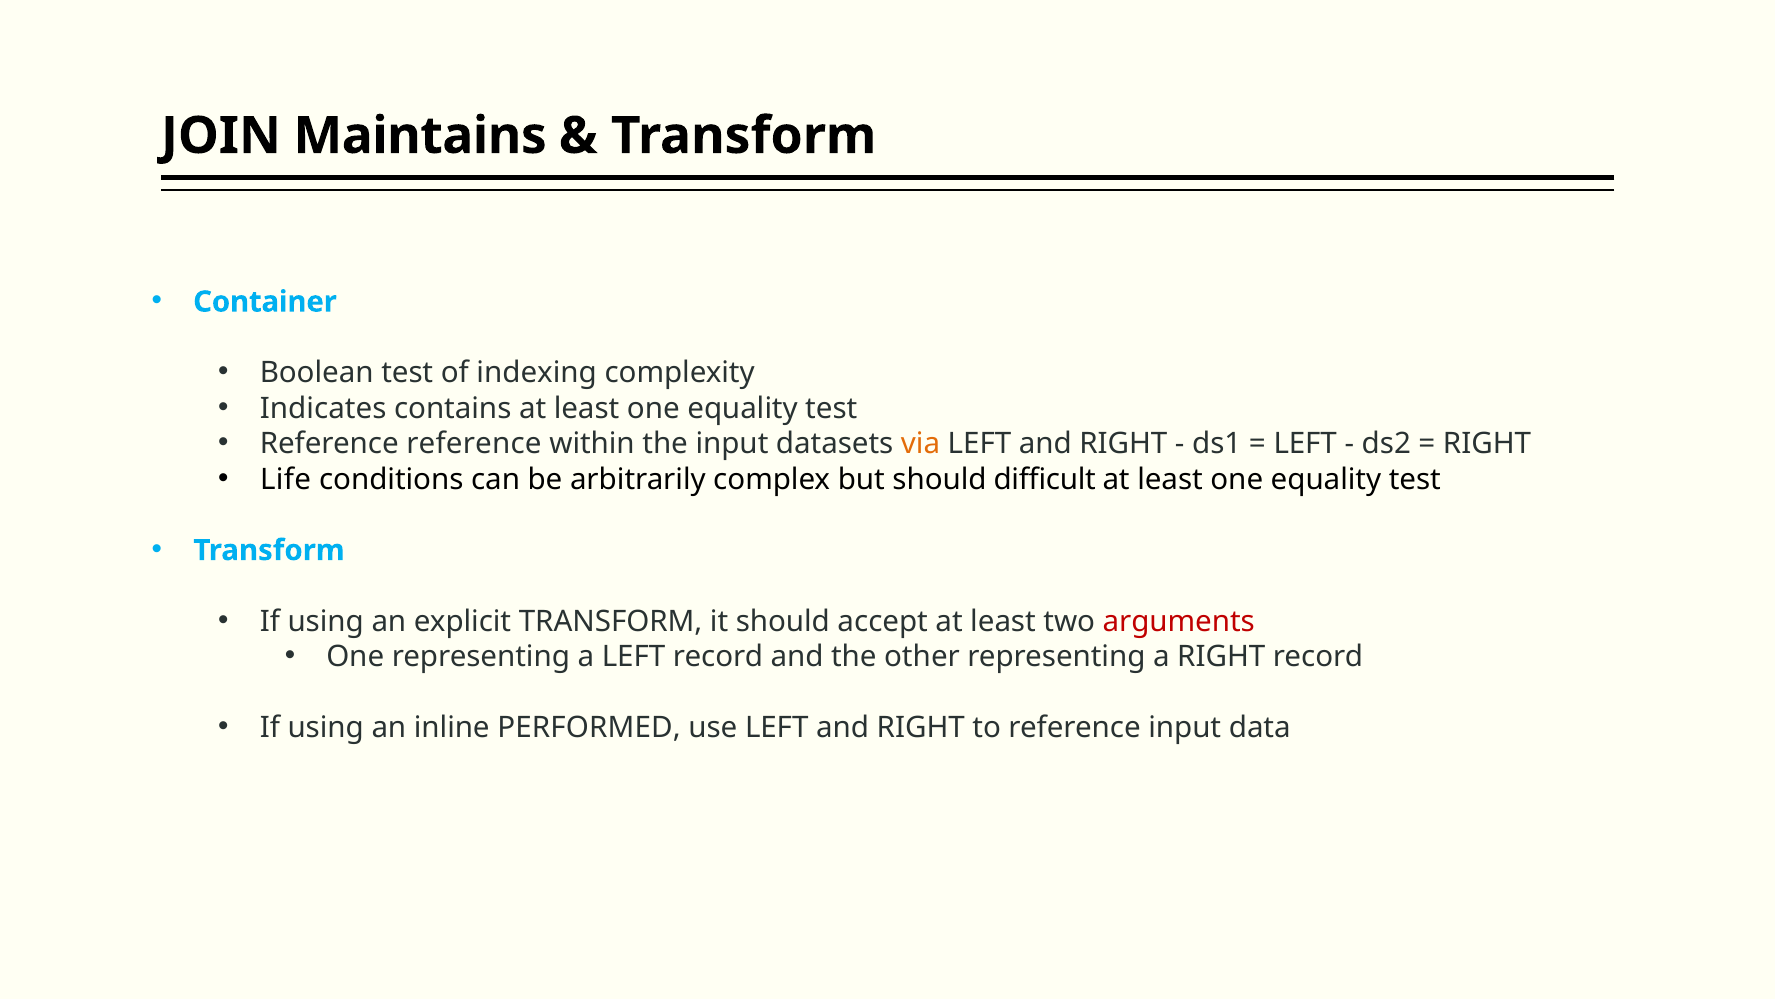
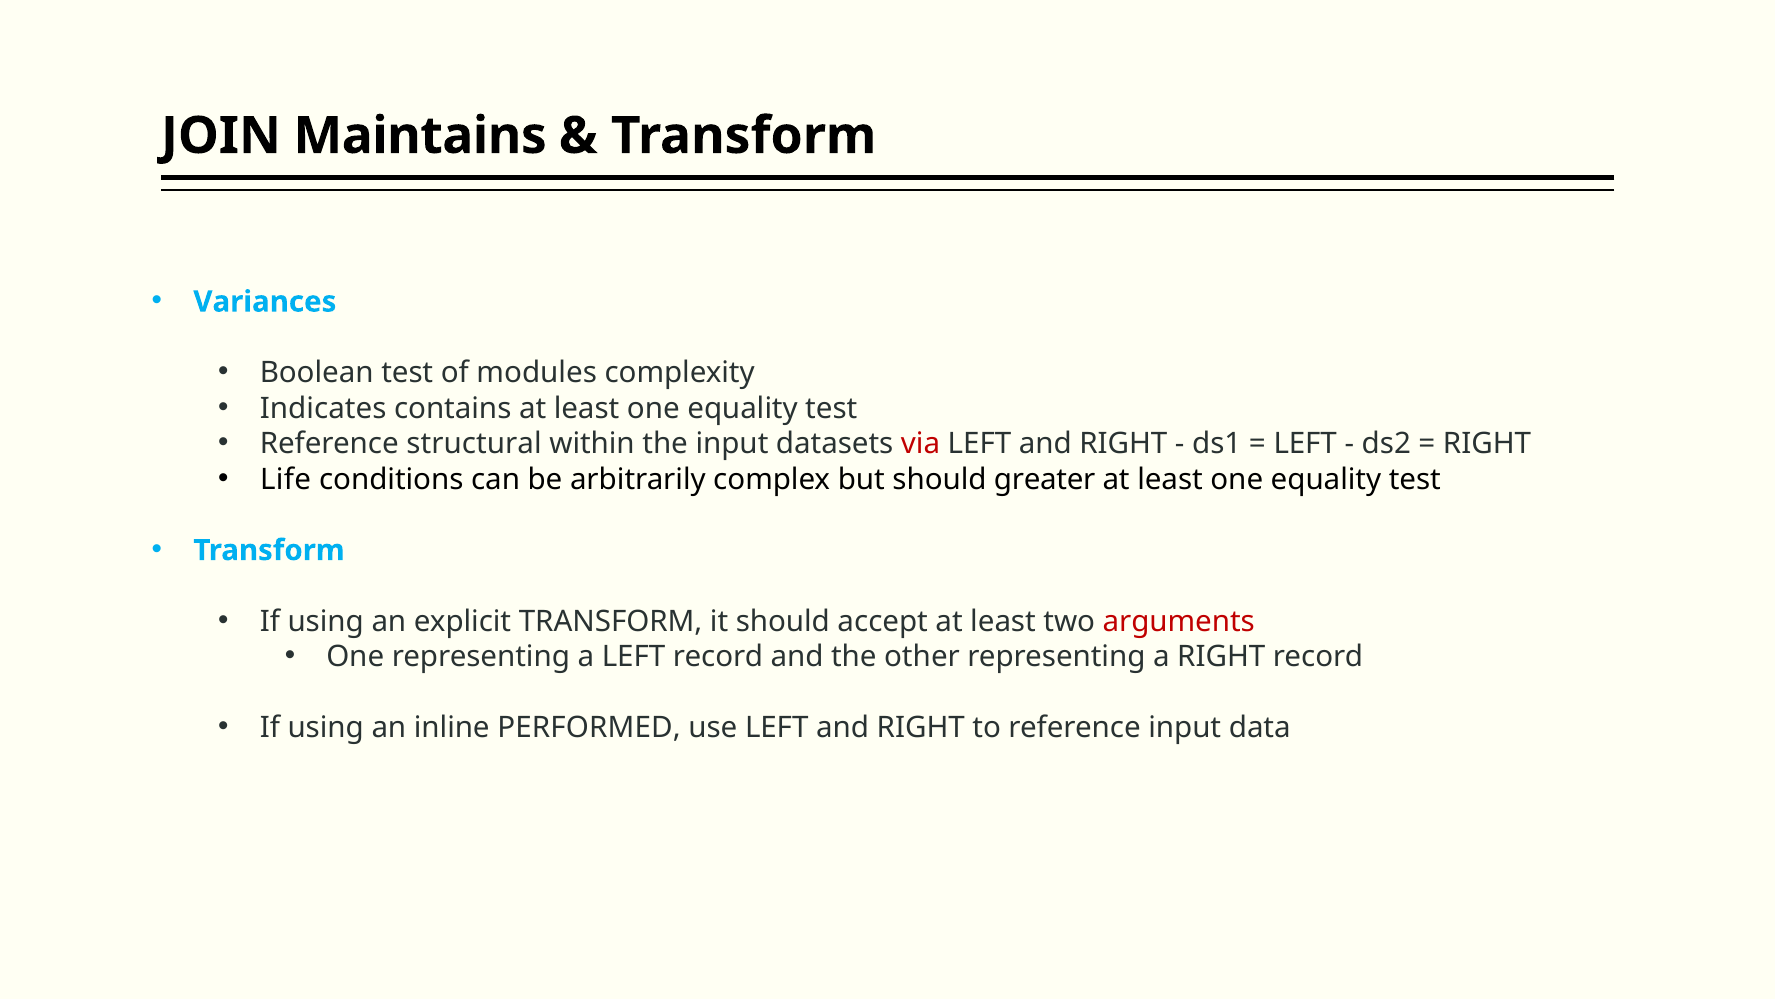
Container: Container -> Variances (265, 302)
indexing: indexing -> modules (537, 373)
Reference reference: reference -> structural (474, 444)
via colour: orange -> red (920, 444)
difficult: difficult -> greater (1045, 479)
